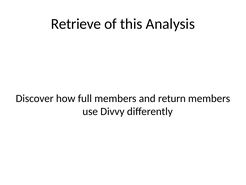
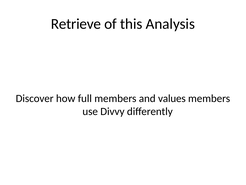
return: return -> values (172, 98)
